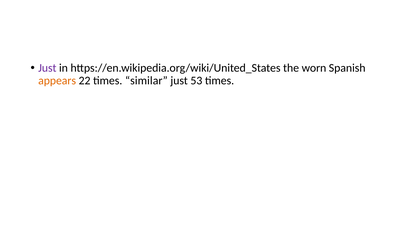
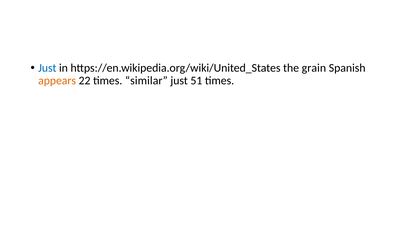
Just colour: purple -> blue (47, 68)
worn: worn -> grain (314, 68)
53: 53 -> 51 (196, 81)
